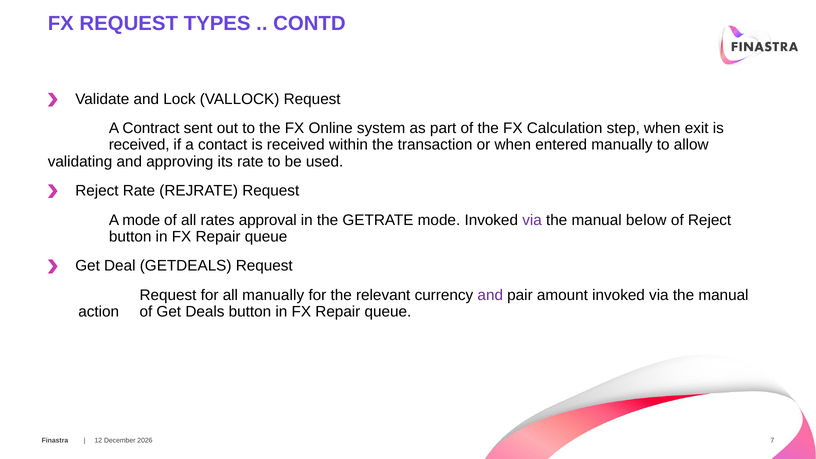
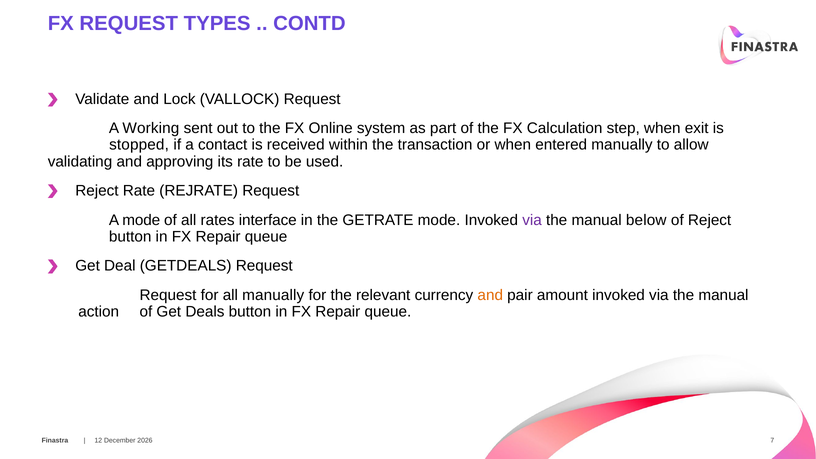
Contract: Contract -> Working (151, 128)
received: received -> stopped (139, 145)
approval: approval -> interface (268, 220)
and colour: purple -> orange (490, 295)
